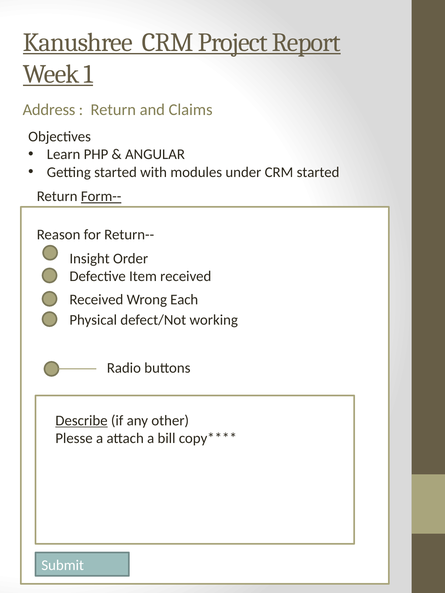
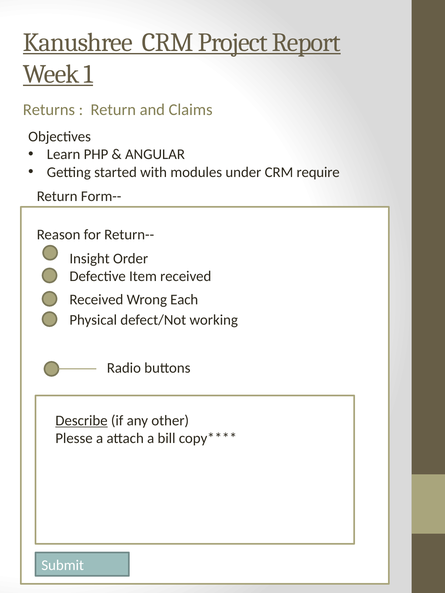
Address: Address -> Returns (49, 110)
CRM started: started -> require (318, 172)
Form-- underline: present -> none (101, 197)
